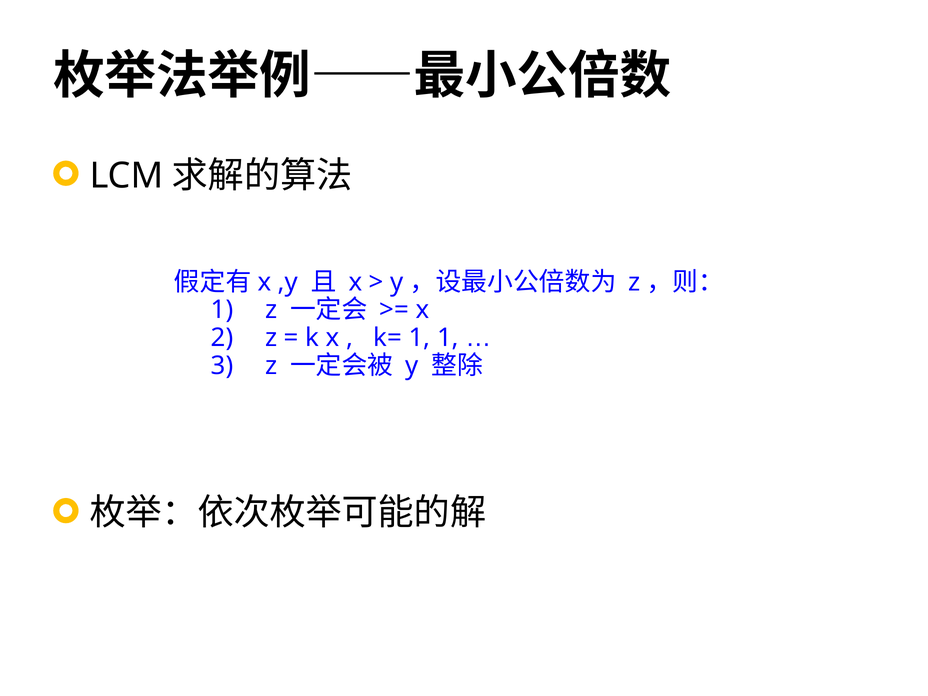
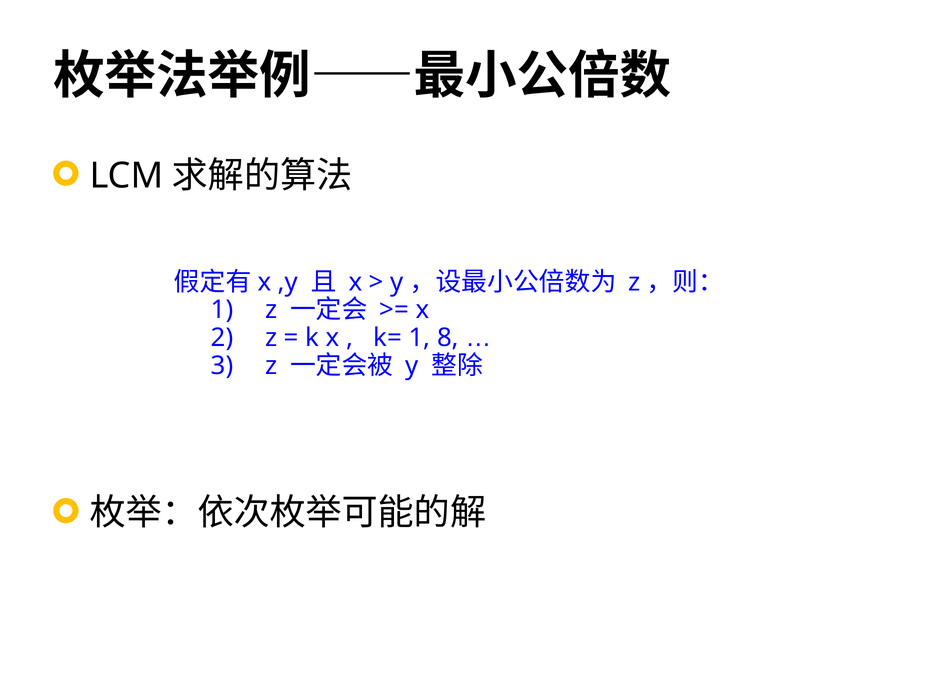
1 1: 1 -> 8 (448, 338)
